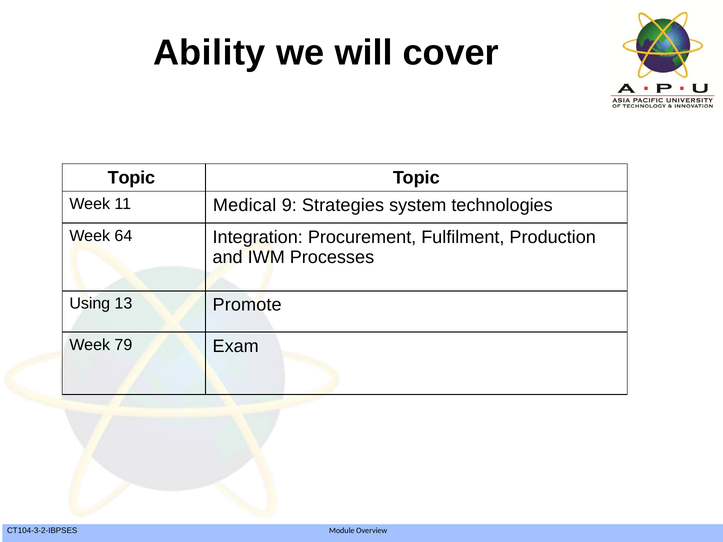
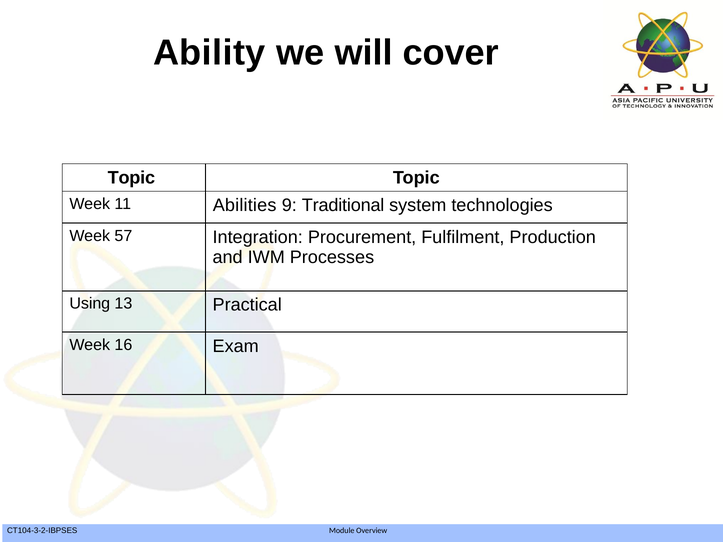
Medical: Medical -> Abilities (245, 205)
Strategies: Strategies -> Traditional (343, 205)
64: 64 -> 57 (123, 236)
Promote: Promote -> Practical (247, 305)
79: 79 -> 16 (123, 345)
